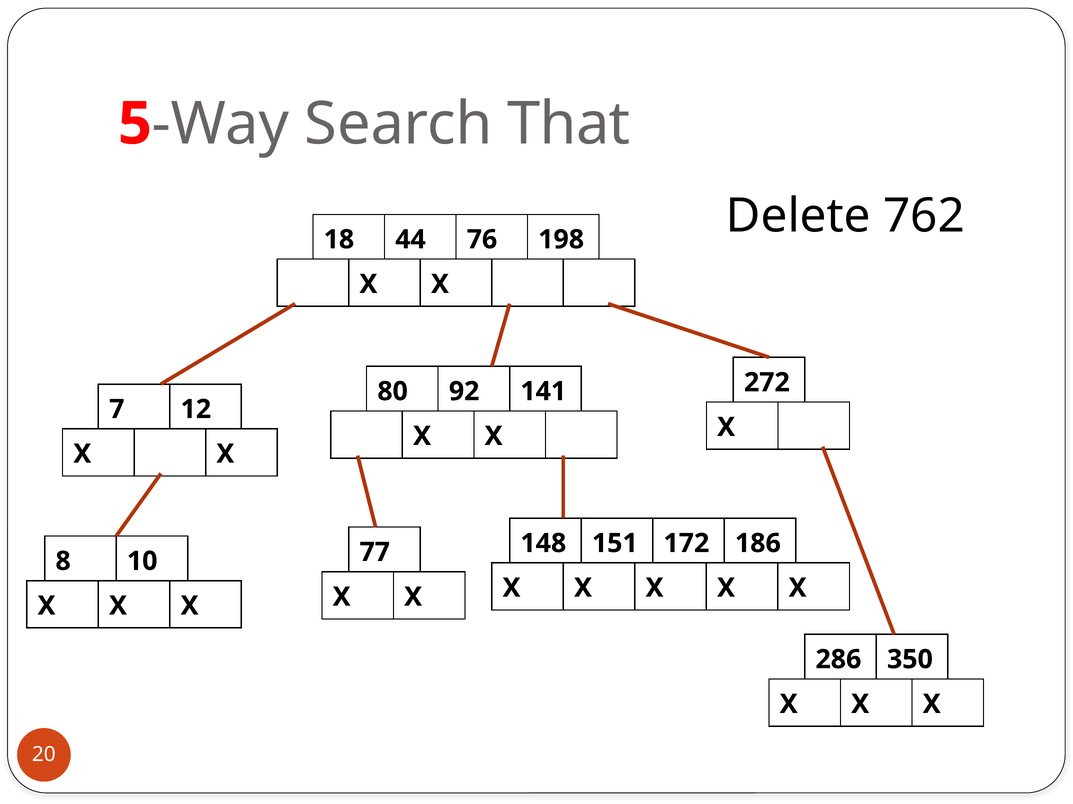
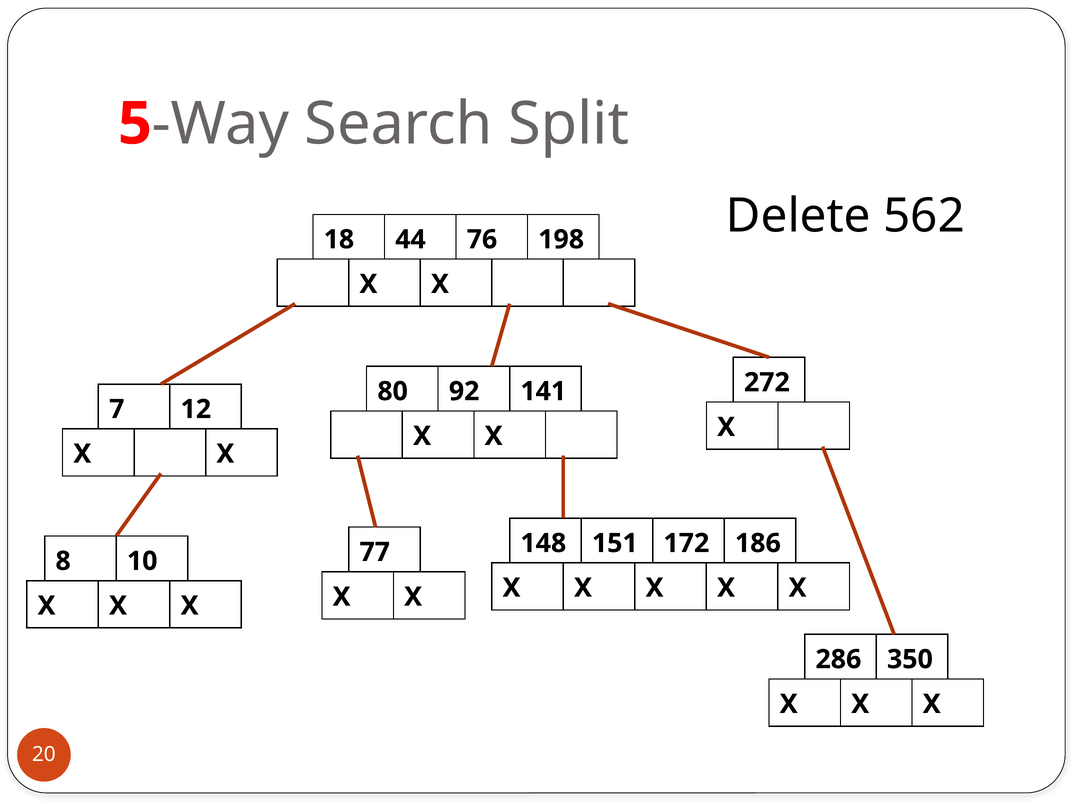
That: That -> Split (569, 124)
762: 762 -> 562 (924, 216)
